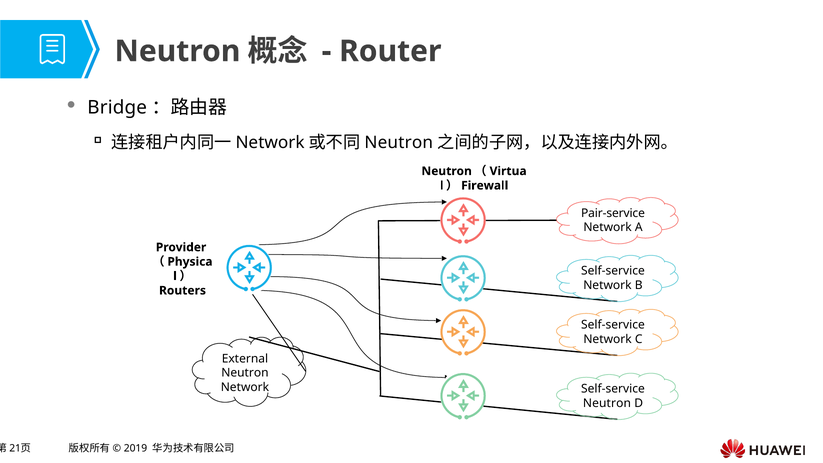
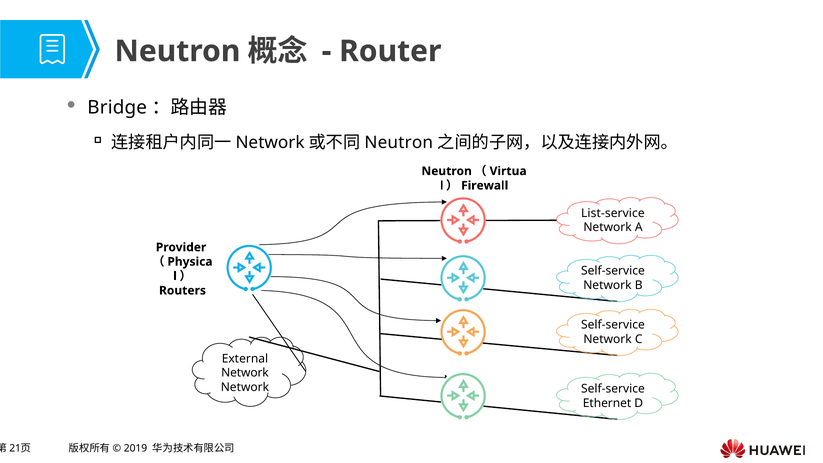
Pair-service: Pair-service -> List-service (613, 213)
Neutron: Neutron -> Network (245, 373)
Neutron: Neutron -> Ethernet (607, 403)
